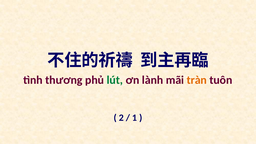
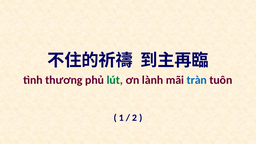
tràn colour: orange -> blue (197, 80)
2: 2 -> 1 (121, 118)
1: 1 -> 2 (135, 118)
